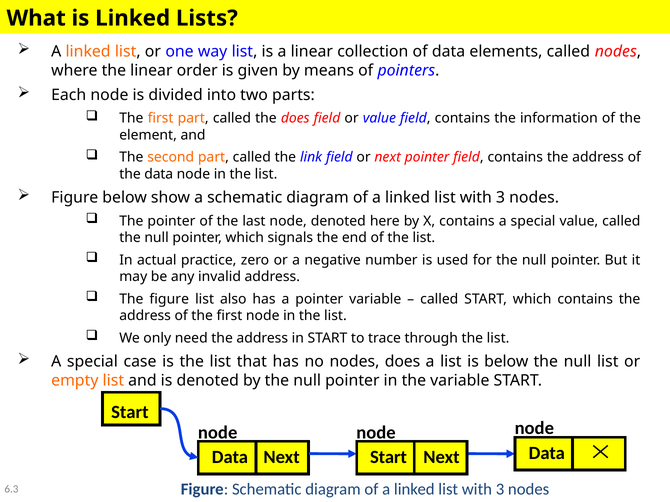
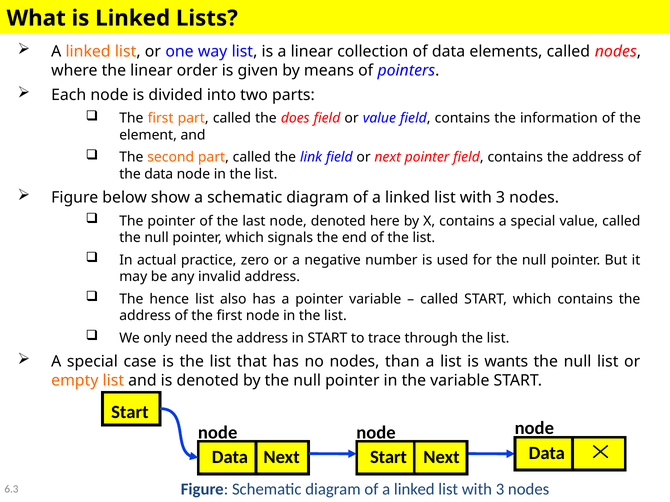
The figure: figure -> hence (169, 299)
nodes does: does -> than (402, 362)
is below: below -> wants (506, 362)
